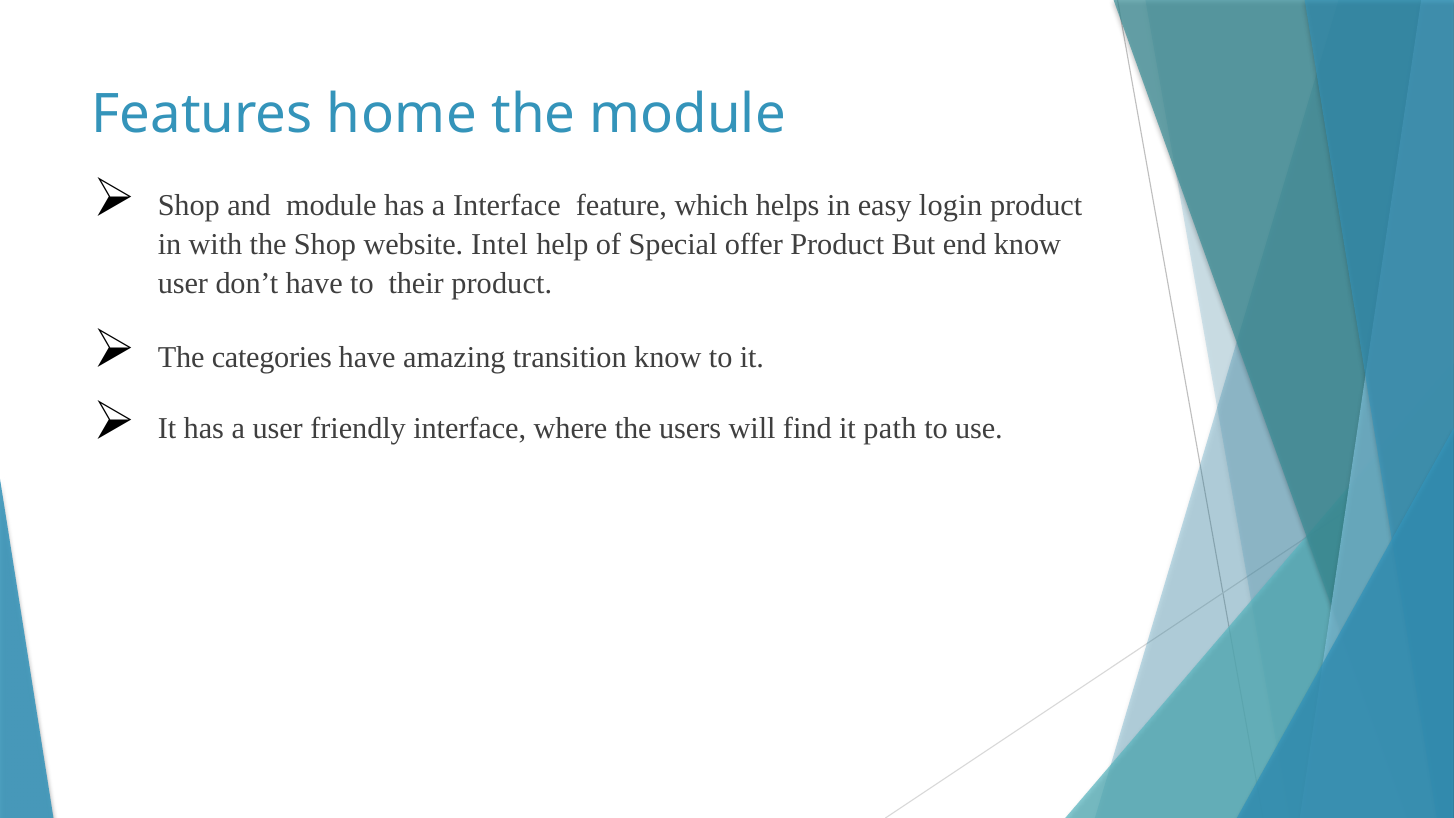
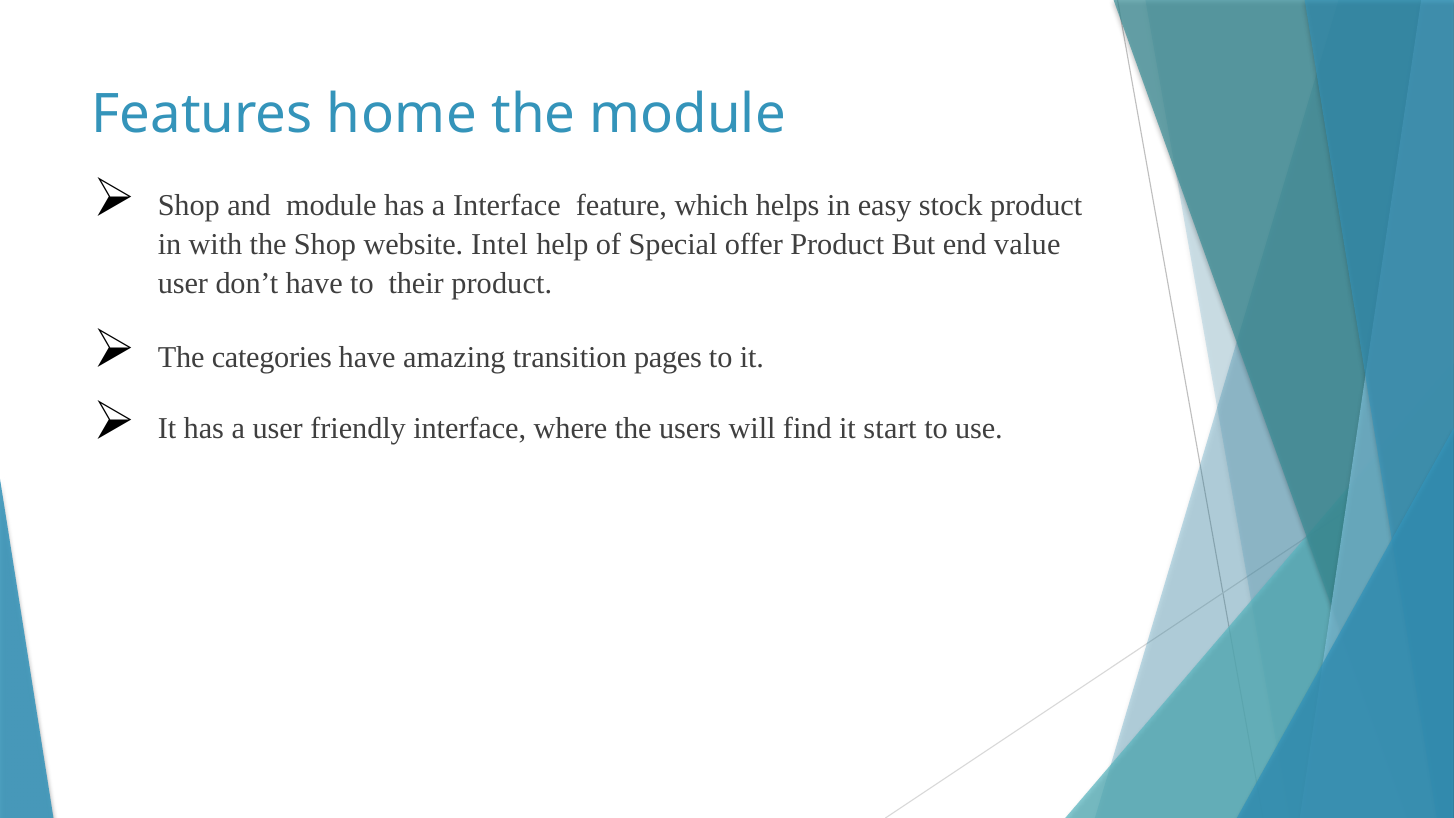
login: login -> stock (951, 206)
end know: know -> value (1027, 245)
transition know: know -> pages (668, 357)
path: path -> start (890, 429)
